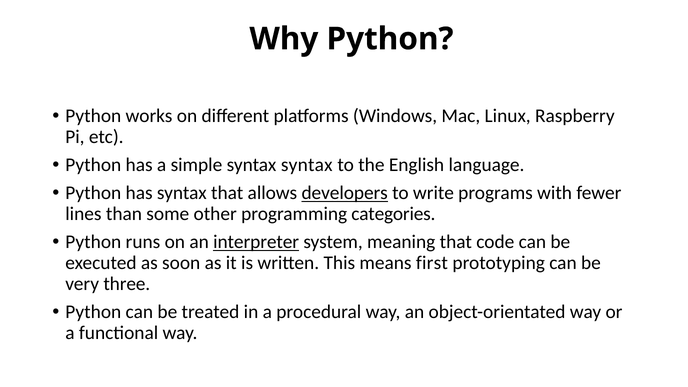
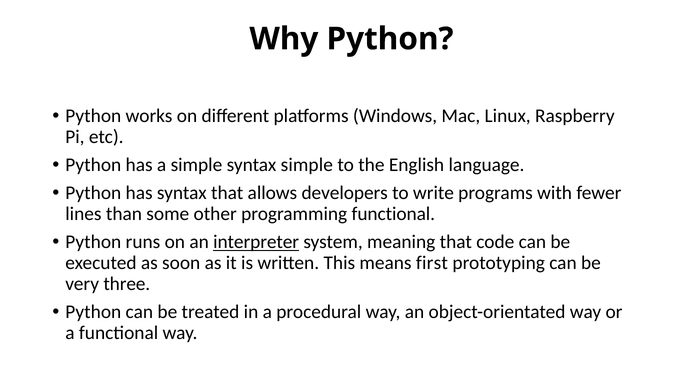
syntax syntax: syntax -> simple (307, 165)
developers underline: present -> none (345, 193)
programming categories: categories -> functional (393, 214)
